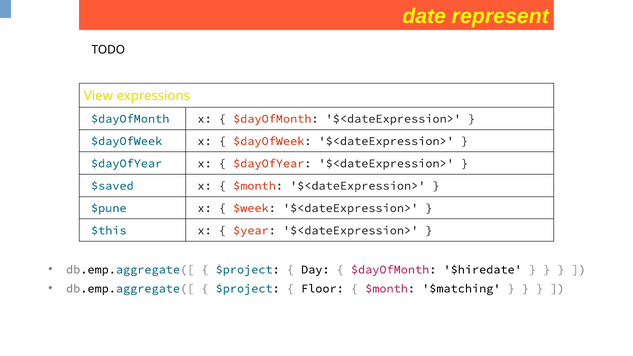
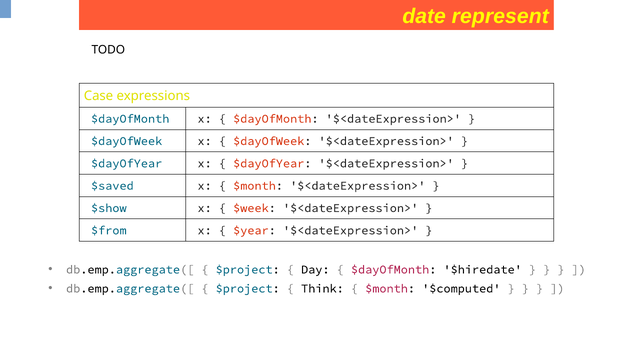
View: View -> Case (99, 96)
$pune: $pune -> $show (109, 208)
$this: $this -> $from (109, 230)
Floor: Floor -> Think (322, 289)
$matching: $matching -> $computed (461, 289)
